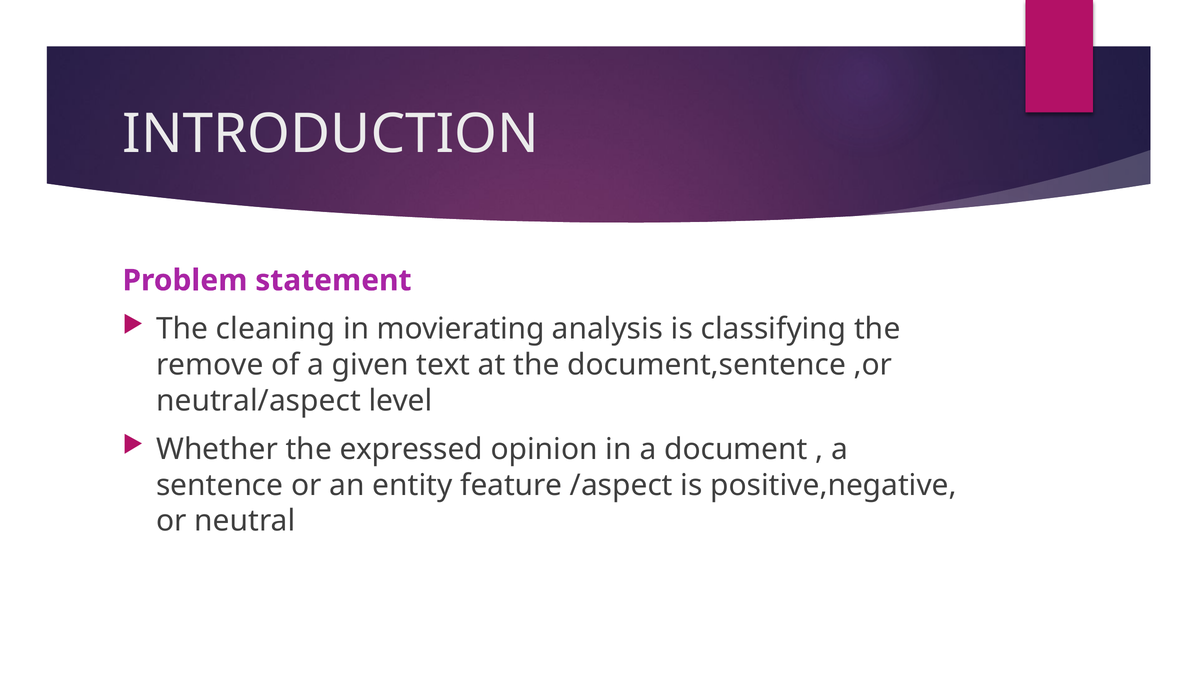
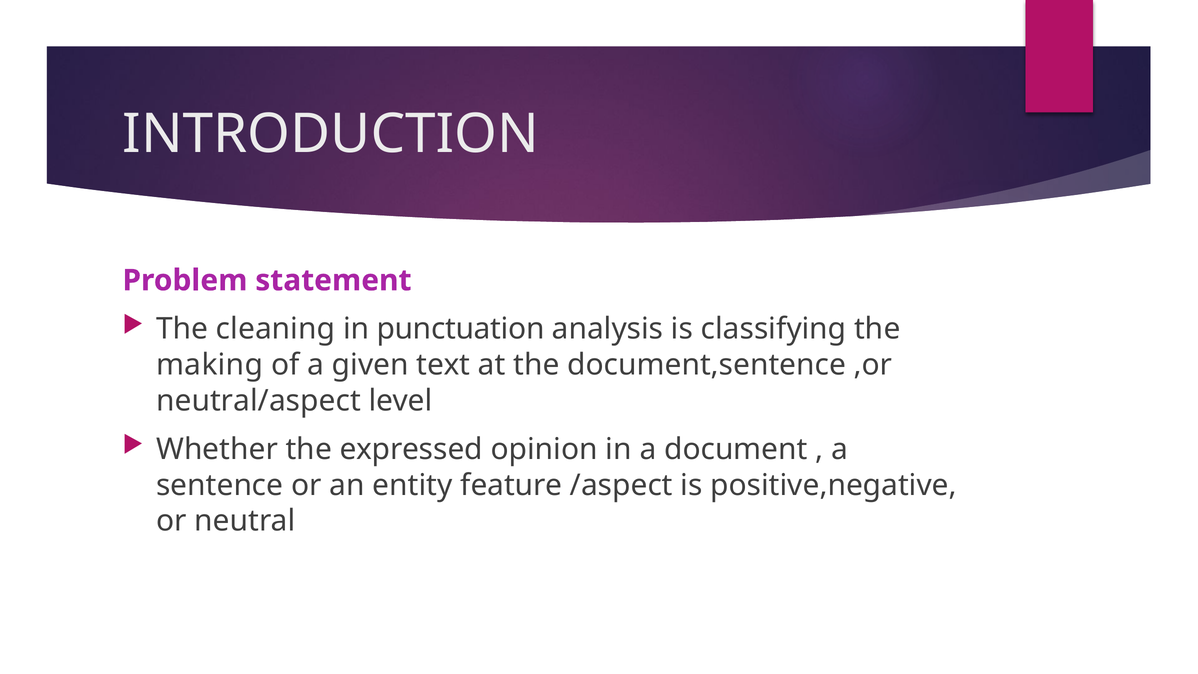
movierating: movierating -> punctuation (461, 329)
remove: remove -> making (210, 365)
